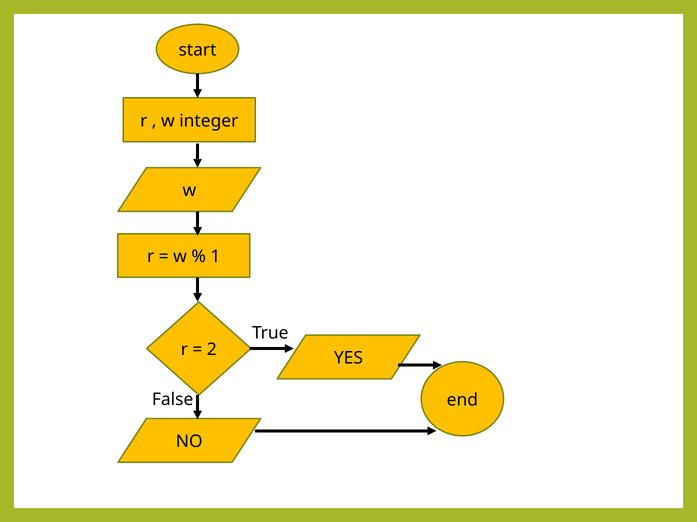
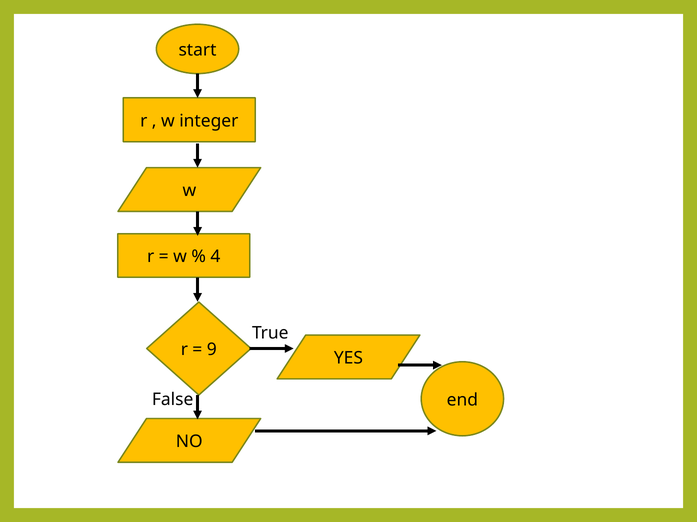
1: 1 -> 4 (215, 257)
2: 2 -> 9 (212, 350)
